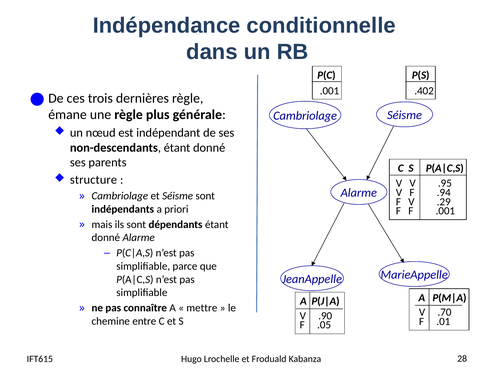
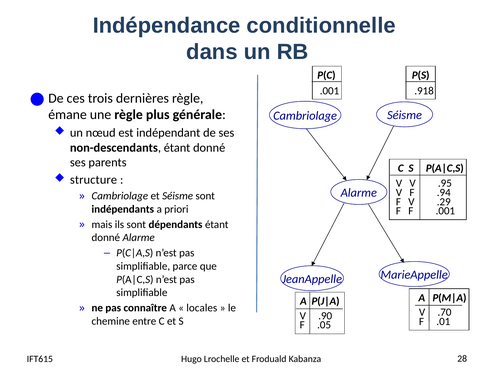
.402: .402 -> .918 (424, 91)
mettre: mettre -> locales (202, 308)
